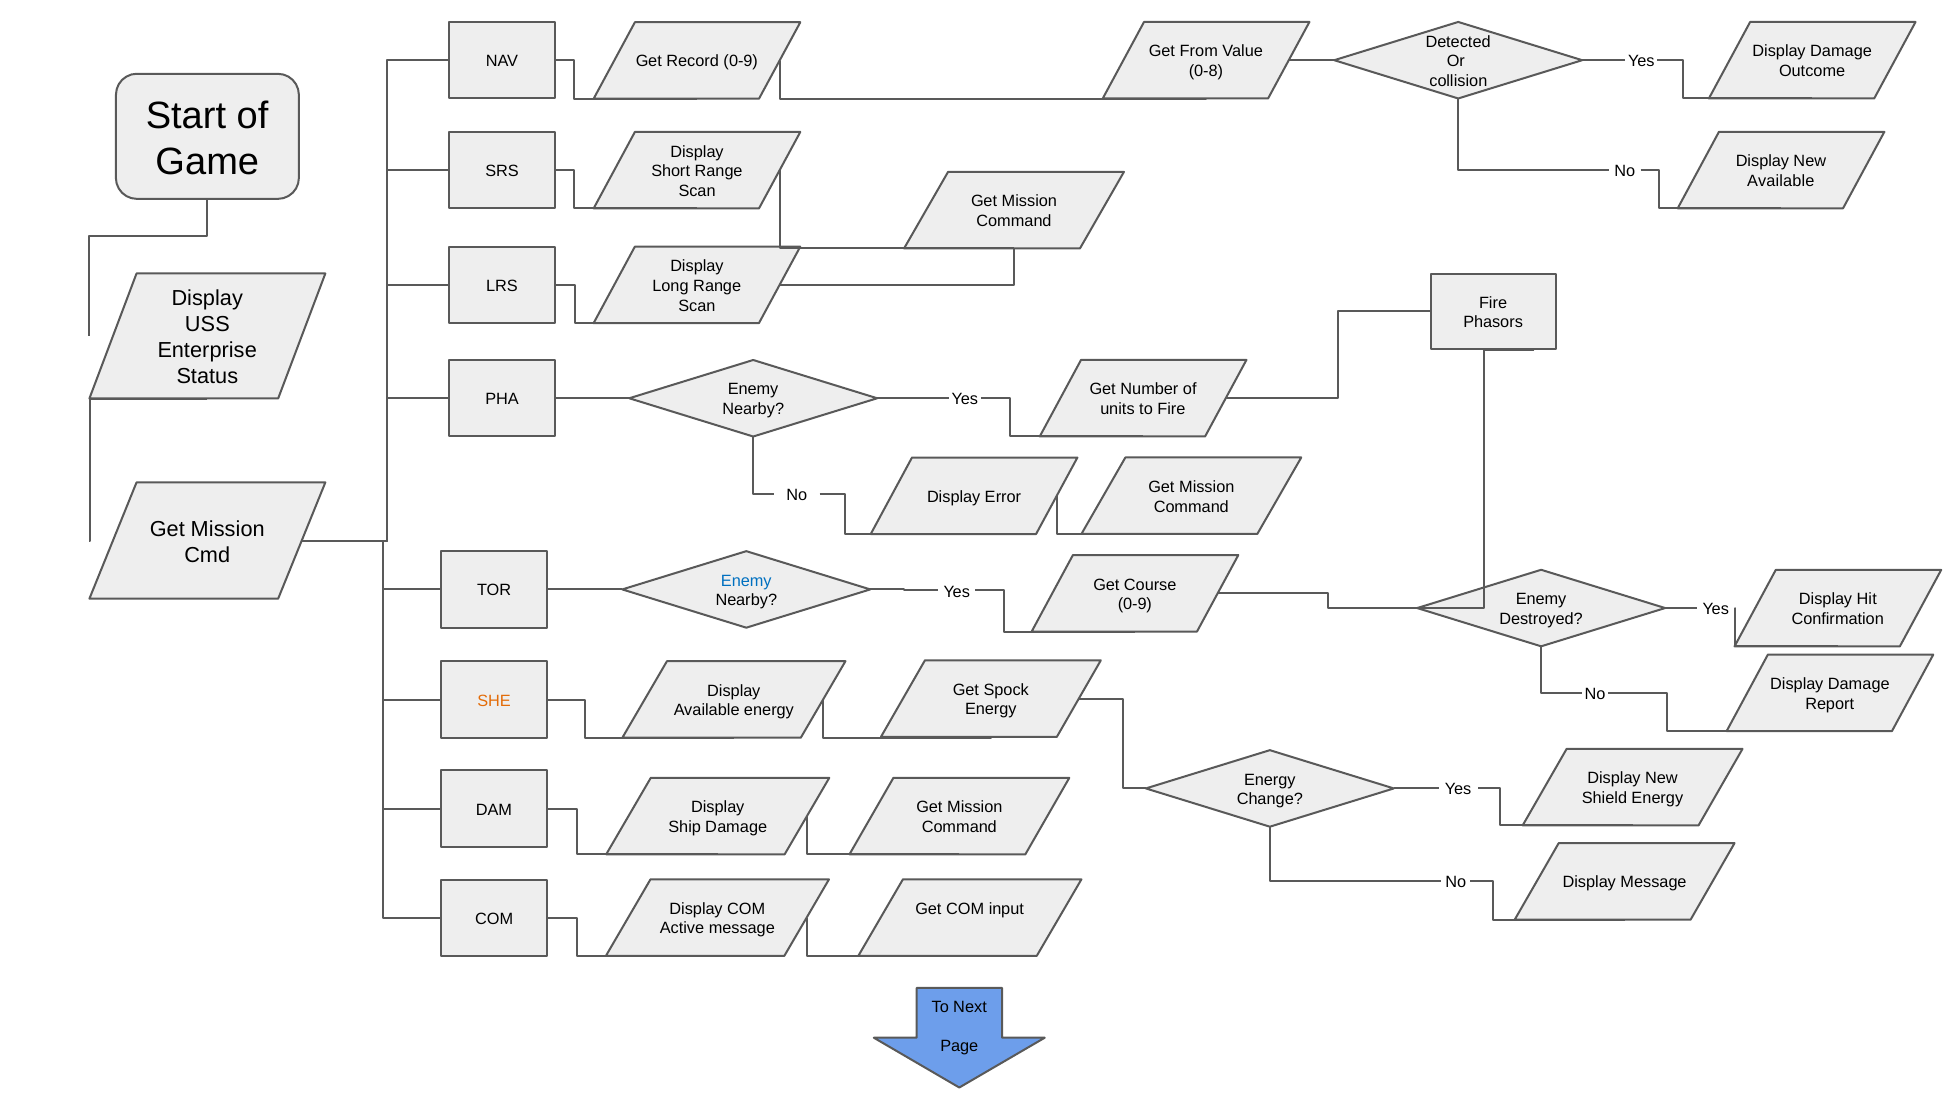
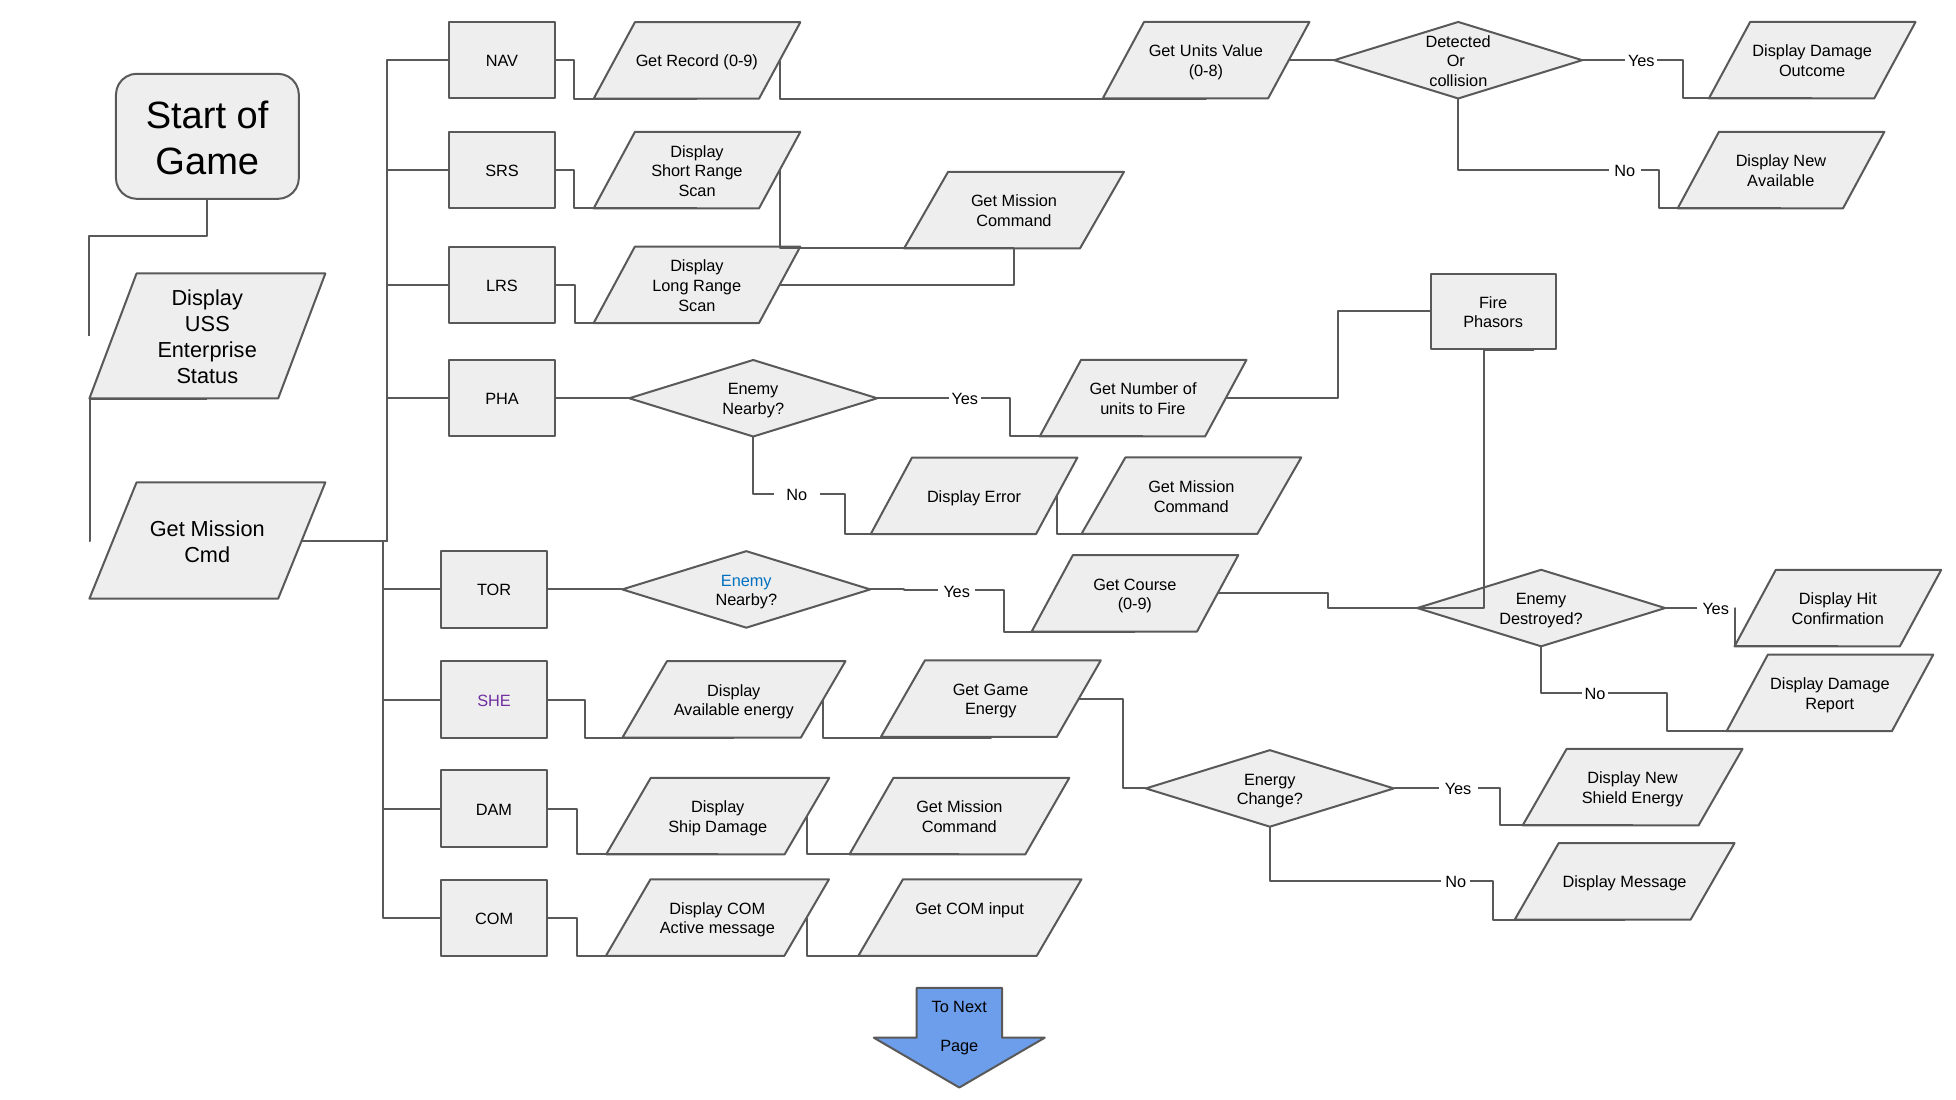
Get From: From -> Units (1199, 52)
Get Spock: Spock -> Game (1006, 690)
SHE colour: orange -> purple (494, 701)
